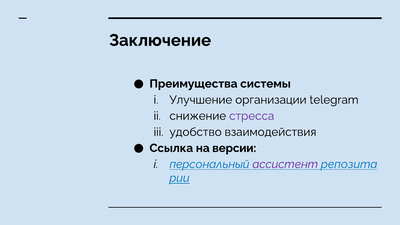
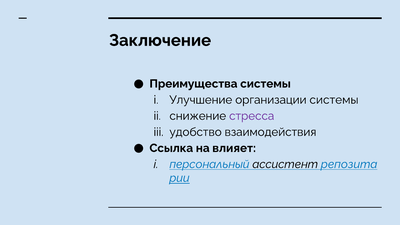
организации telegram: telegram -> системы (334, 100)
версии: версии -> влияет (234, 148)
ассистент colour: purple -> black (285, 164)
